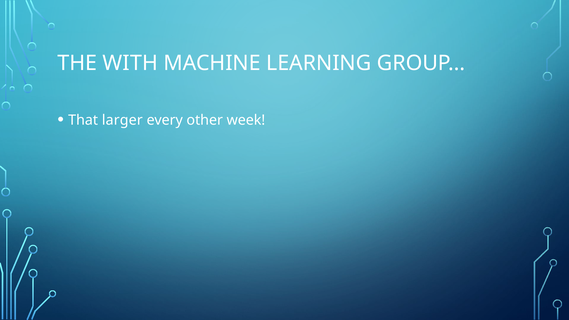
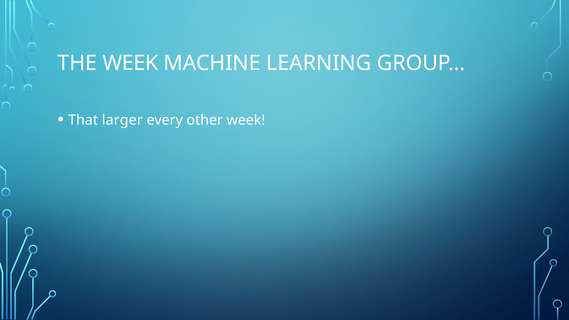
THE WITH: WITH -> WEEK (130, 63)
